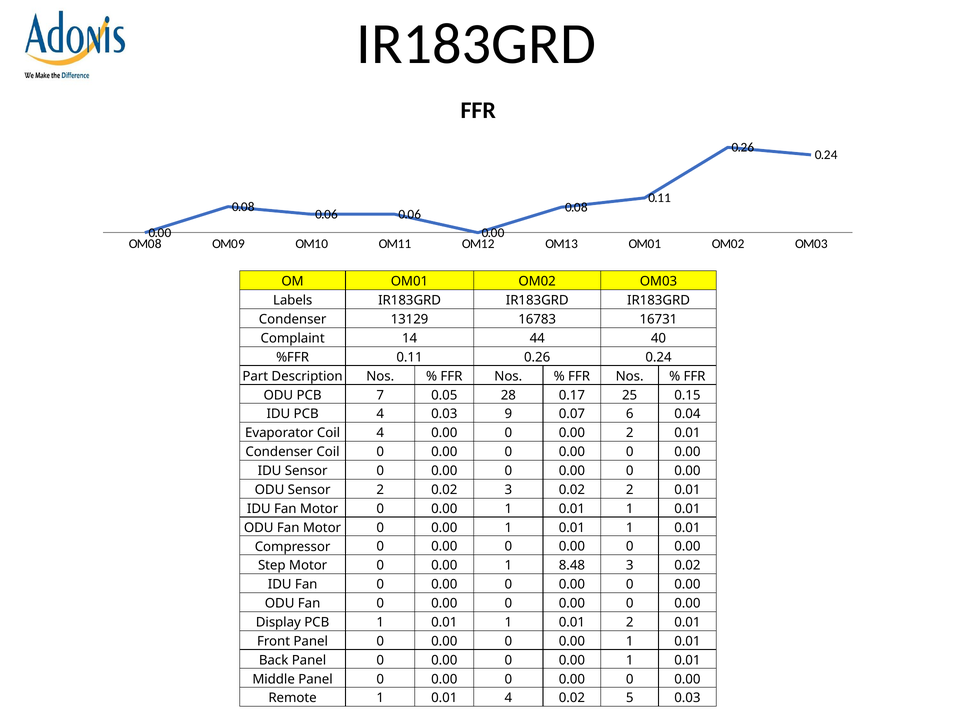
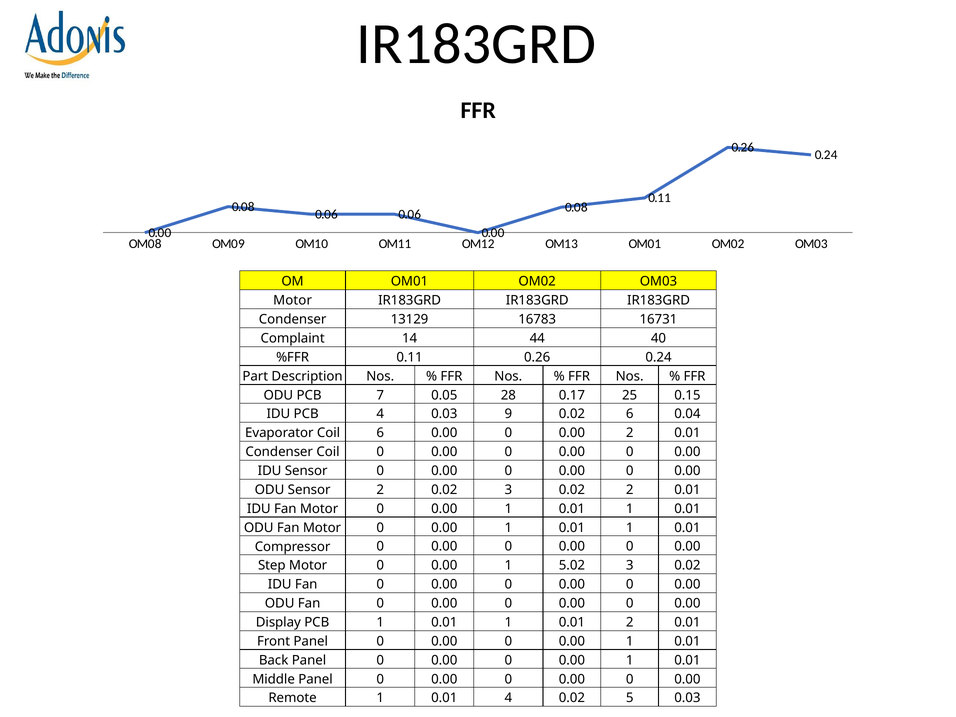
Labels: Labels -> Motor (293, 301)
9 0.07: 0.07 -> 0.02 (572, 414)
Coil 4: 4 -> 6 (380, 433)
8.48: 8.48 -> 5.02 (572, 566)
